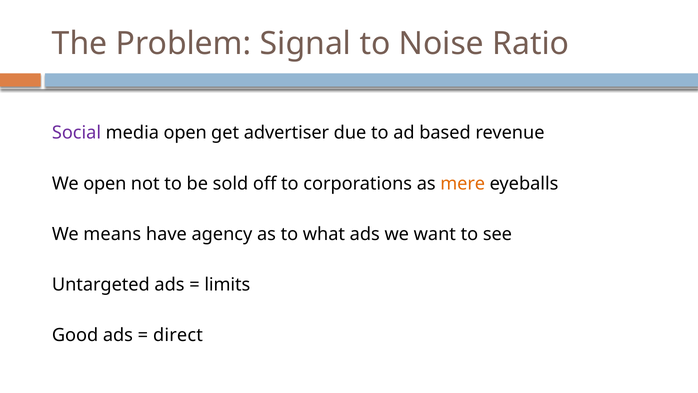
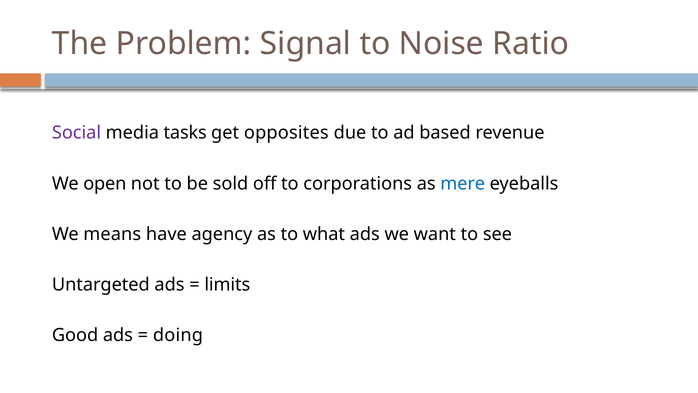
media open: open -> tasks (185, 133)
advertiser: advertiser -> opposites (286, 133)
mere colour: orange -> blue (463, 183)
direct: direct -> doing (178, 335)
